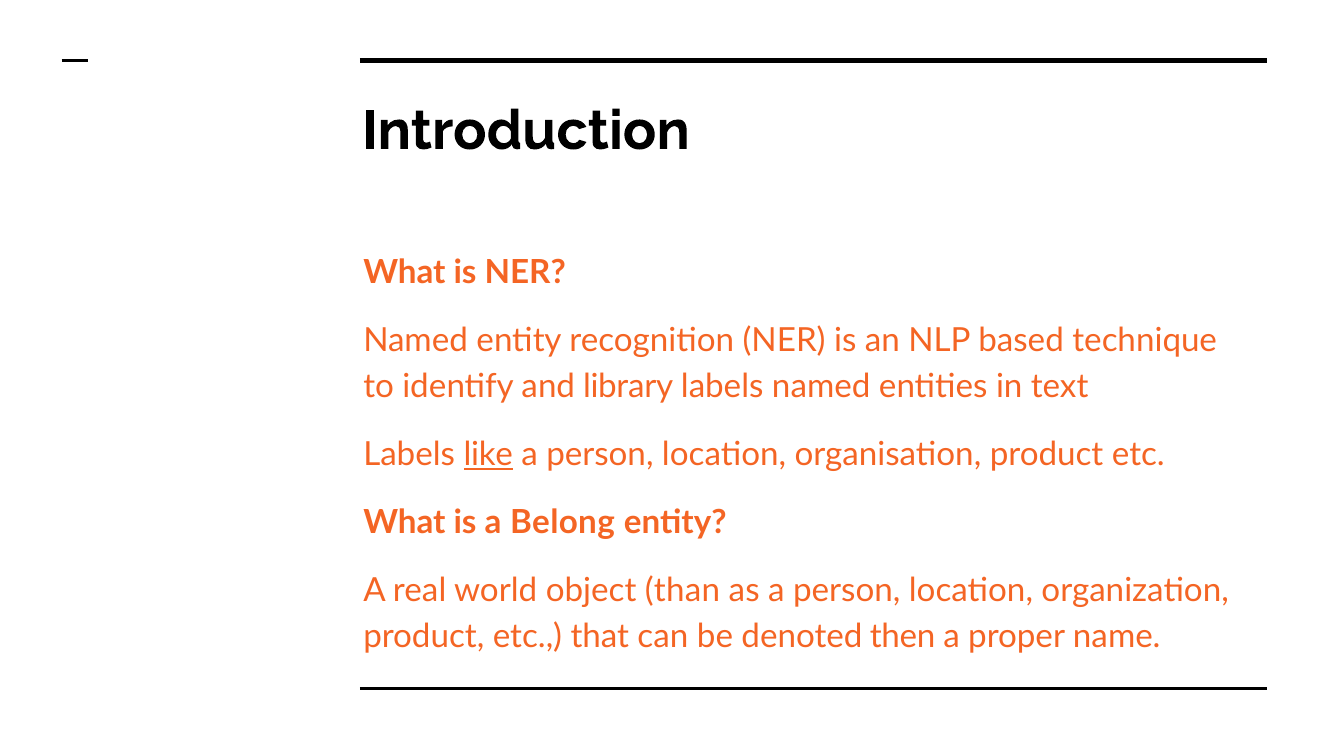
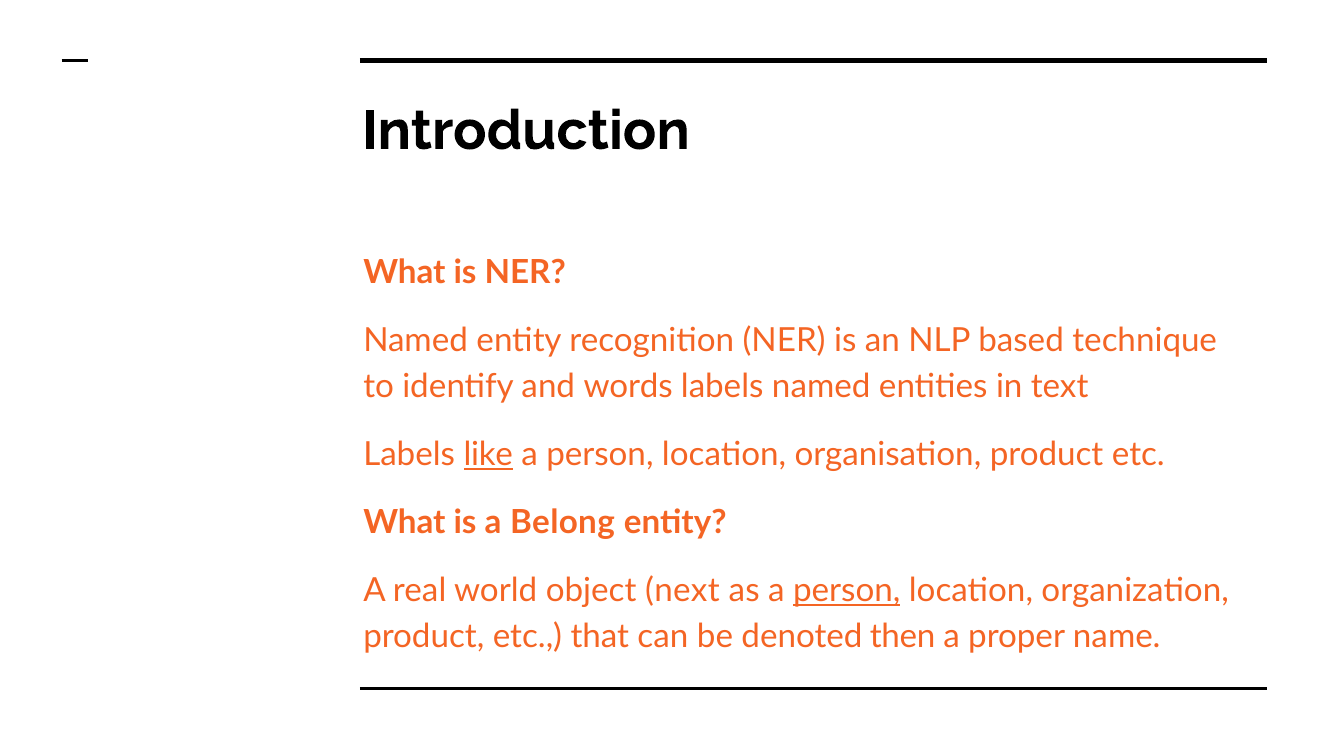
library: library -> words (628, 387)
than: than -> next (682, 590)
person underline: none -> present (847, 590)
